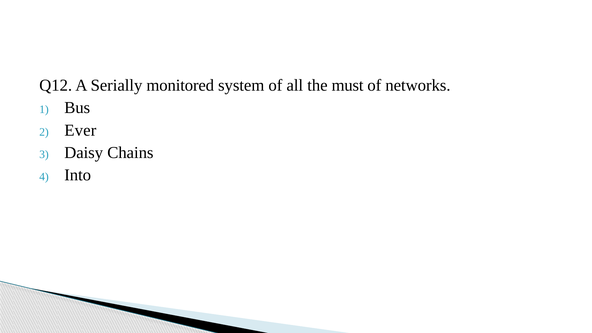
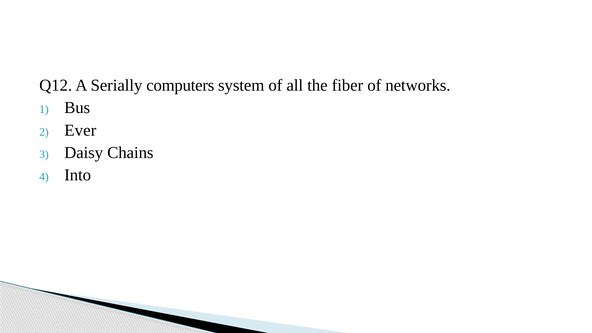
monitored: monitored -> computers (180, 85)
must: must -> fiber (347, 85)
